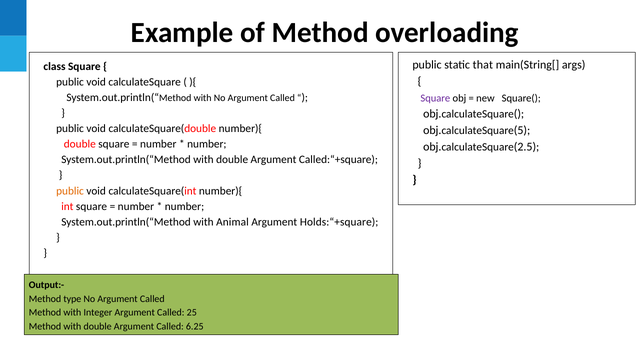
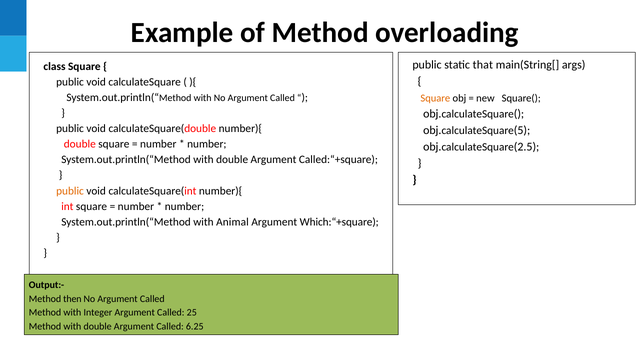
Square colour: purple -> orange (435, 98)
Holds:“+square: Holds:“+square -> Which:“+square (339, 222)
type: type -> then (72, 299)
